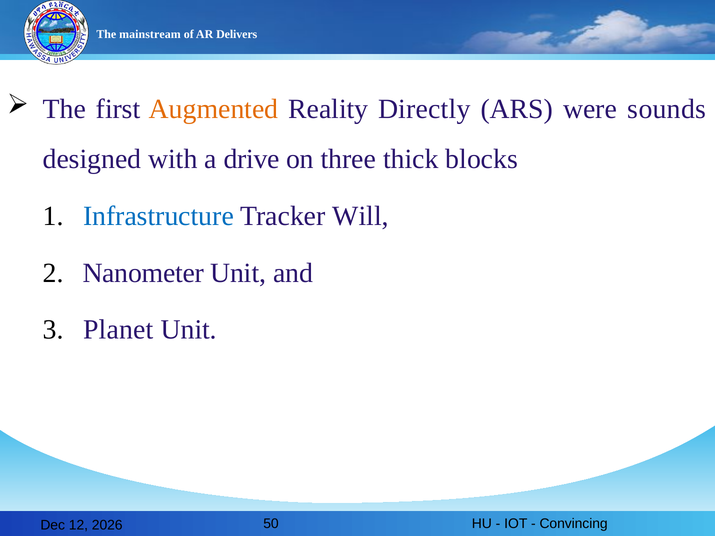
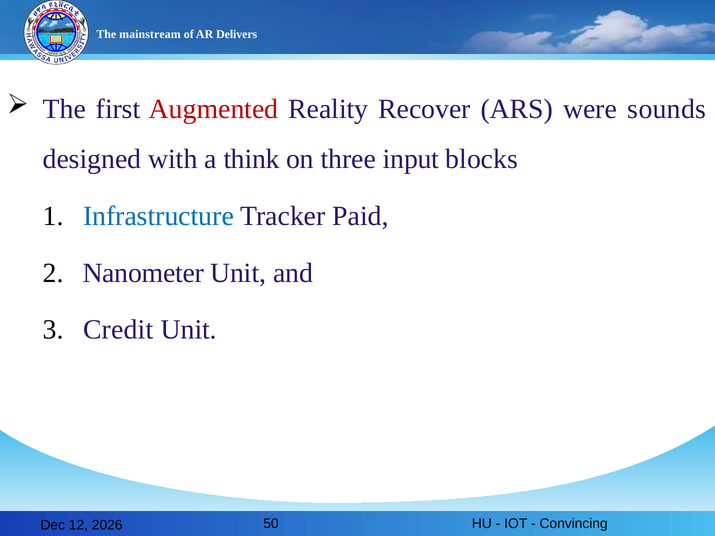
Augmented colour: orange -> red (214, 109)
Directly: Directly -> Recover (424, 109)
drive: drive -> think (252, 159)
thick: thick -> input (411, 159)
Will: Will -> Paid (361, 216)
Planet: Planet -> Credit (118, 330)
